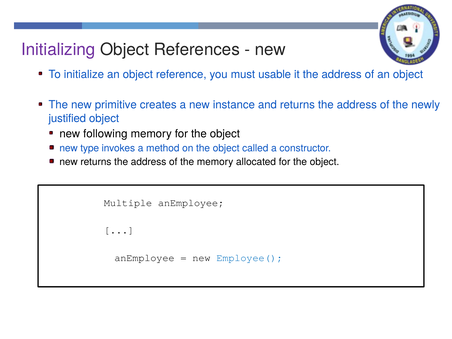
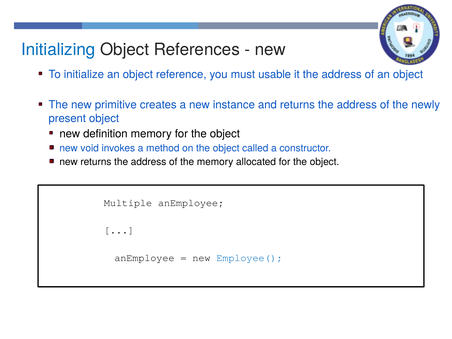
Initializing colour: purple -> blue (58, 50)
justified: justified -> present (67, 118)
following: following -> definition (105, 134)
type: type -> void (90, 148)
